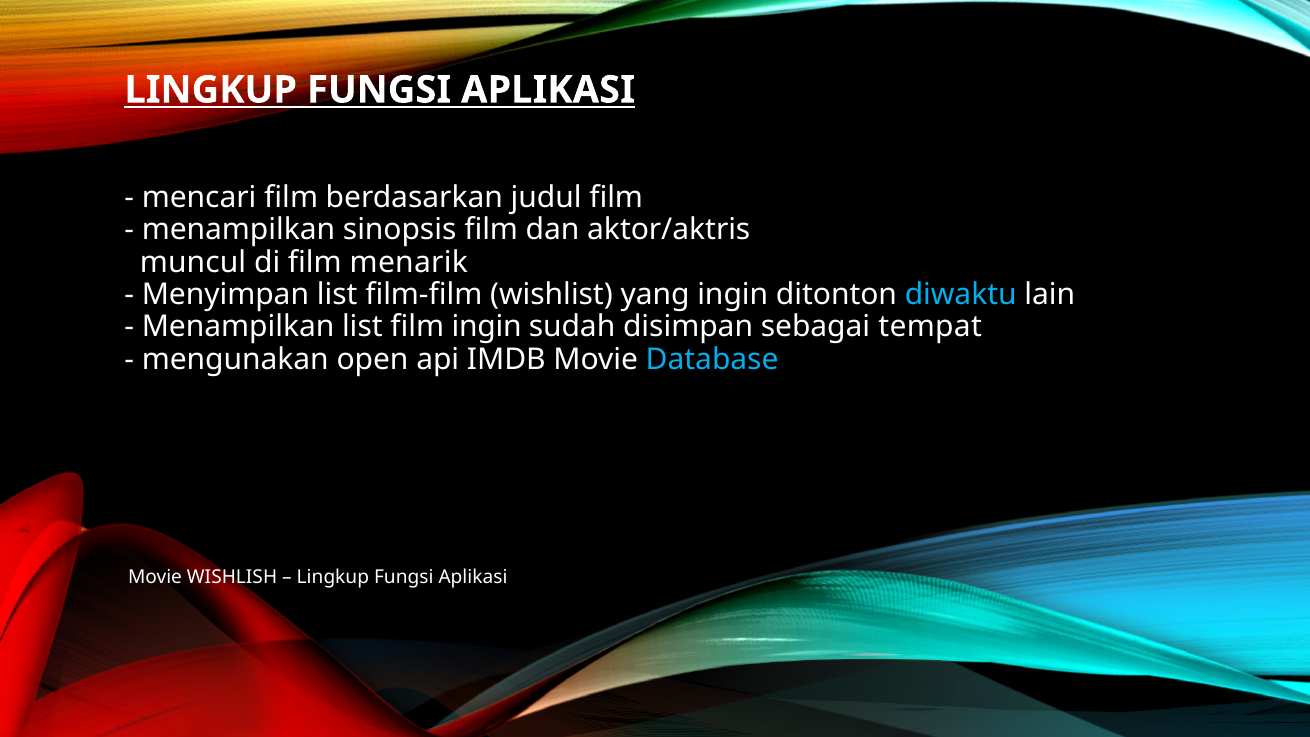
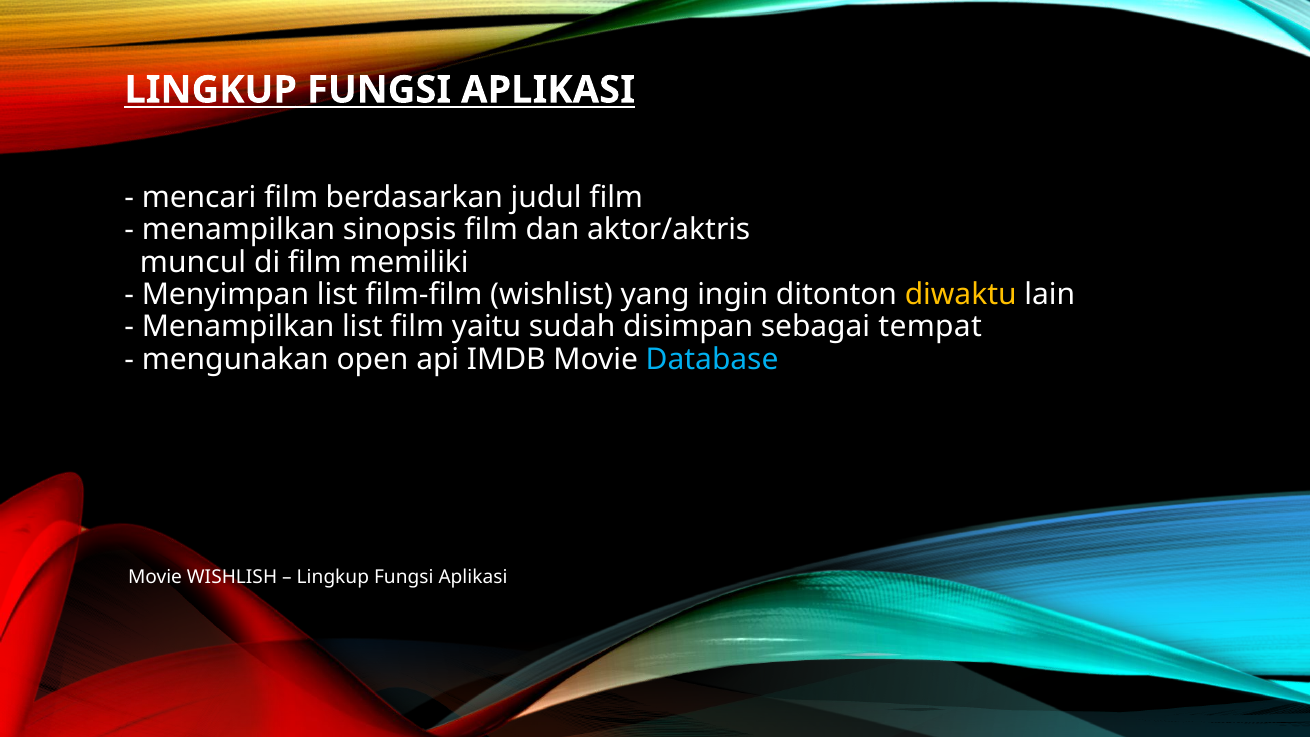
menarik: menarik -> memiliki (409, 262)
diwaktu colour: light blue -> yellow (961, 295)
film ingin: ingin -> yaitu (487, 327)
